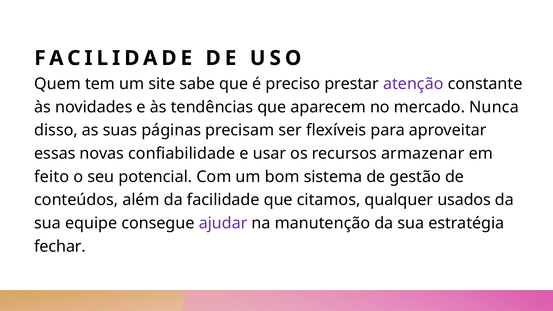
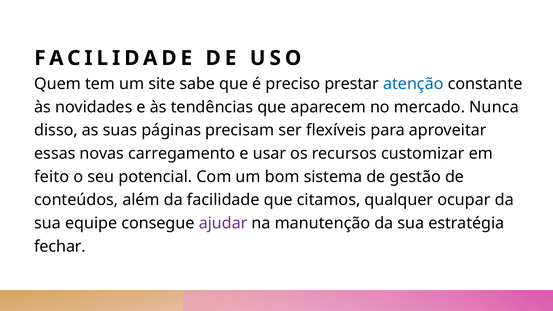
atenção colour: purple -> blue (413, 84)
confiabilidade: confiabilidade -> carregamento (182, 154)
armazenar: armazenar -> customizar (423, 154)
usados: usados -> ocupar (464, 200)
